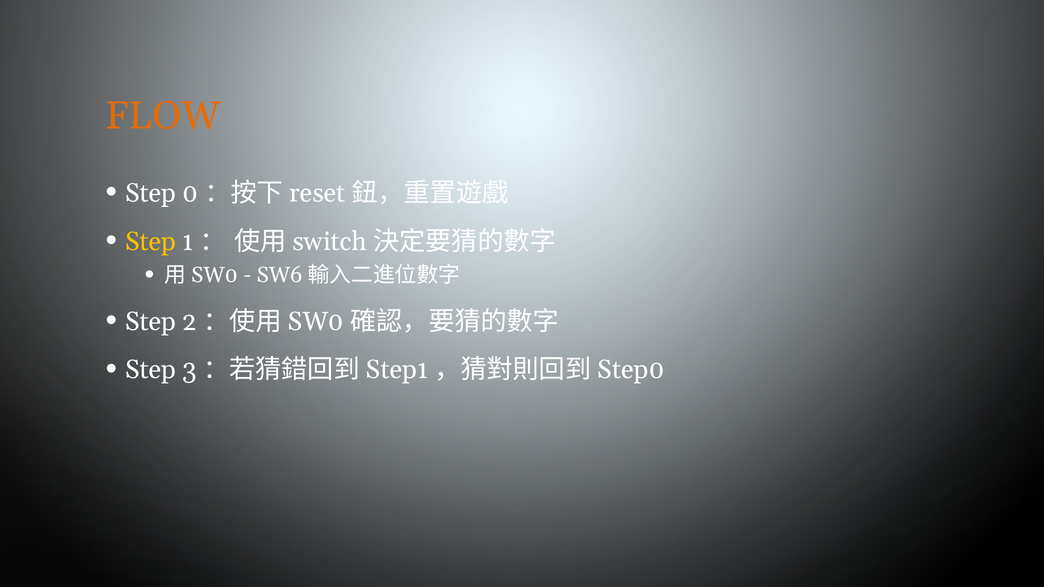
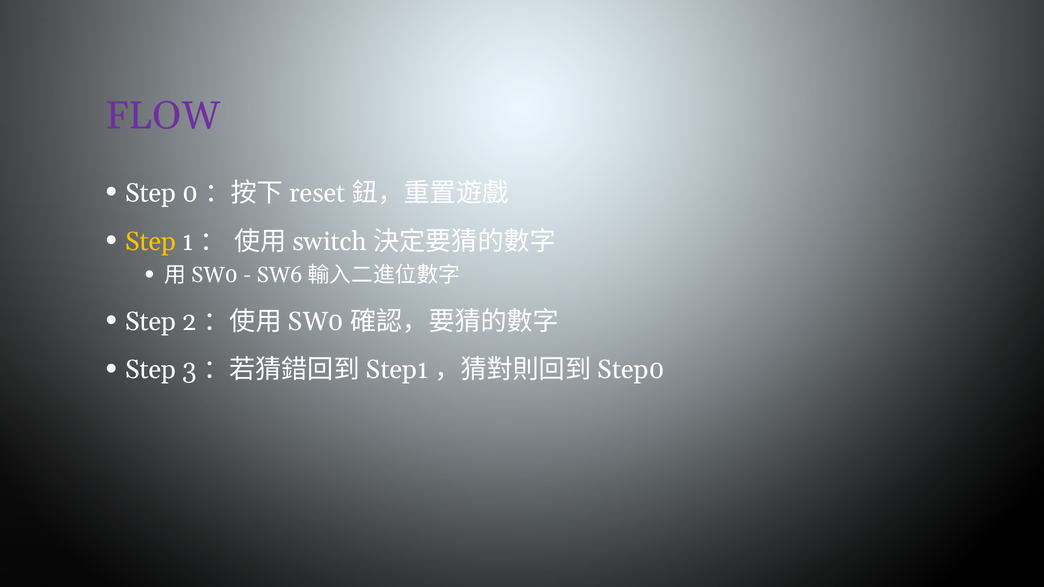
FLOW colour: orange -> purple (163, 116)
